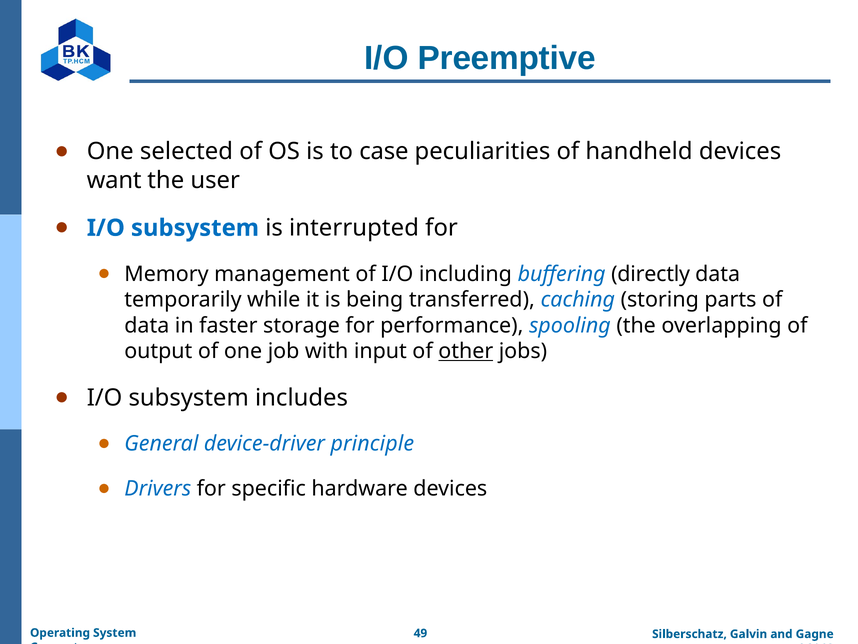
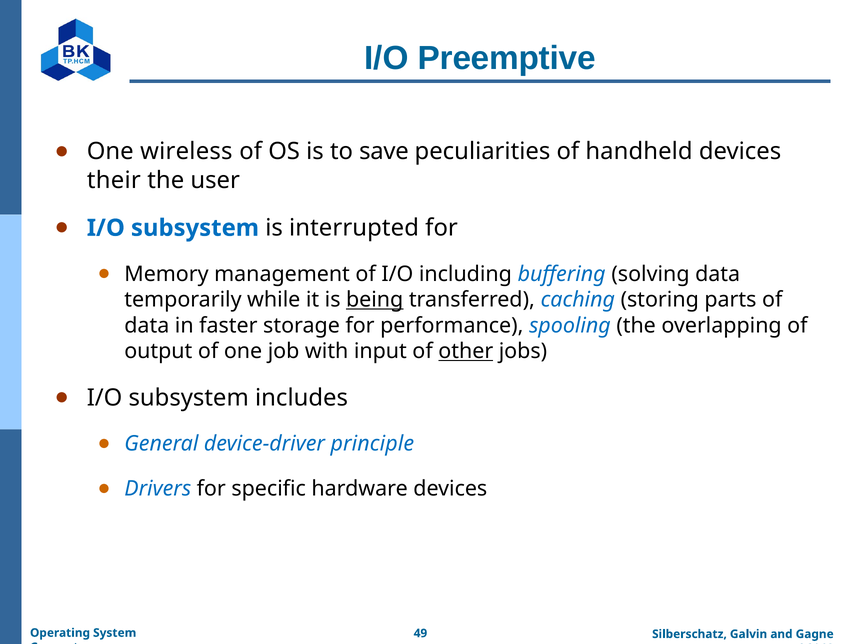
selected: selected -> wireless (186, 152)
case: case -> save (384, 152)
want: want -> their (114, 180)
directly: directly -> solving (650, 274)
being underline: none -> present (375, 300)
